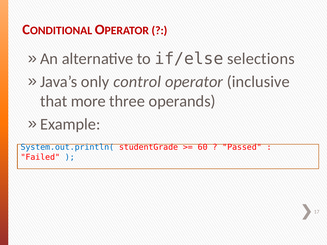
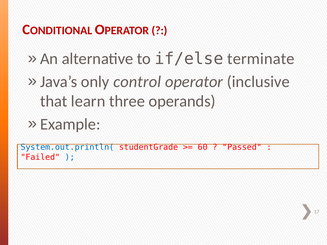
selections: selections -> terminate (261, 59)
more: more -> learn (88, 101)
